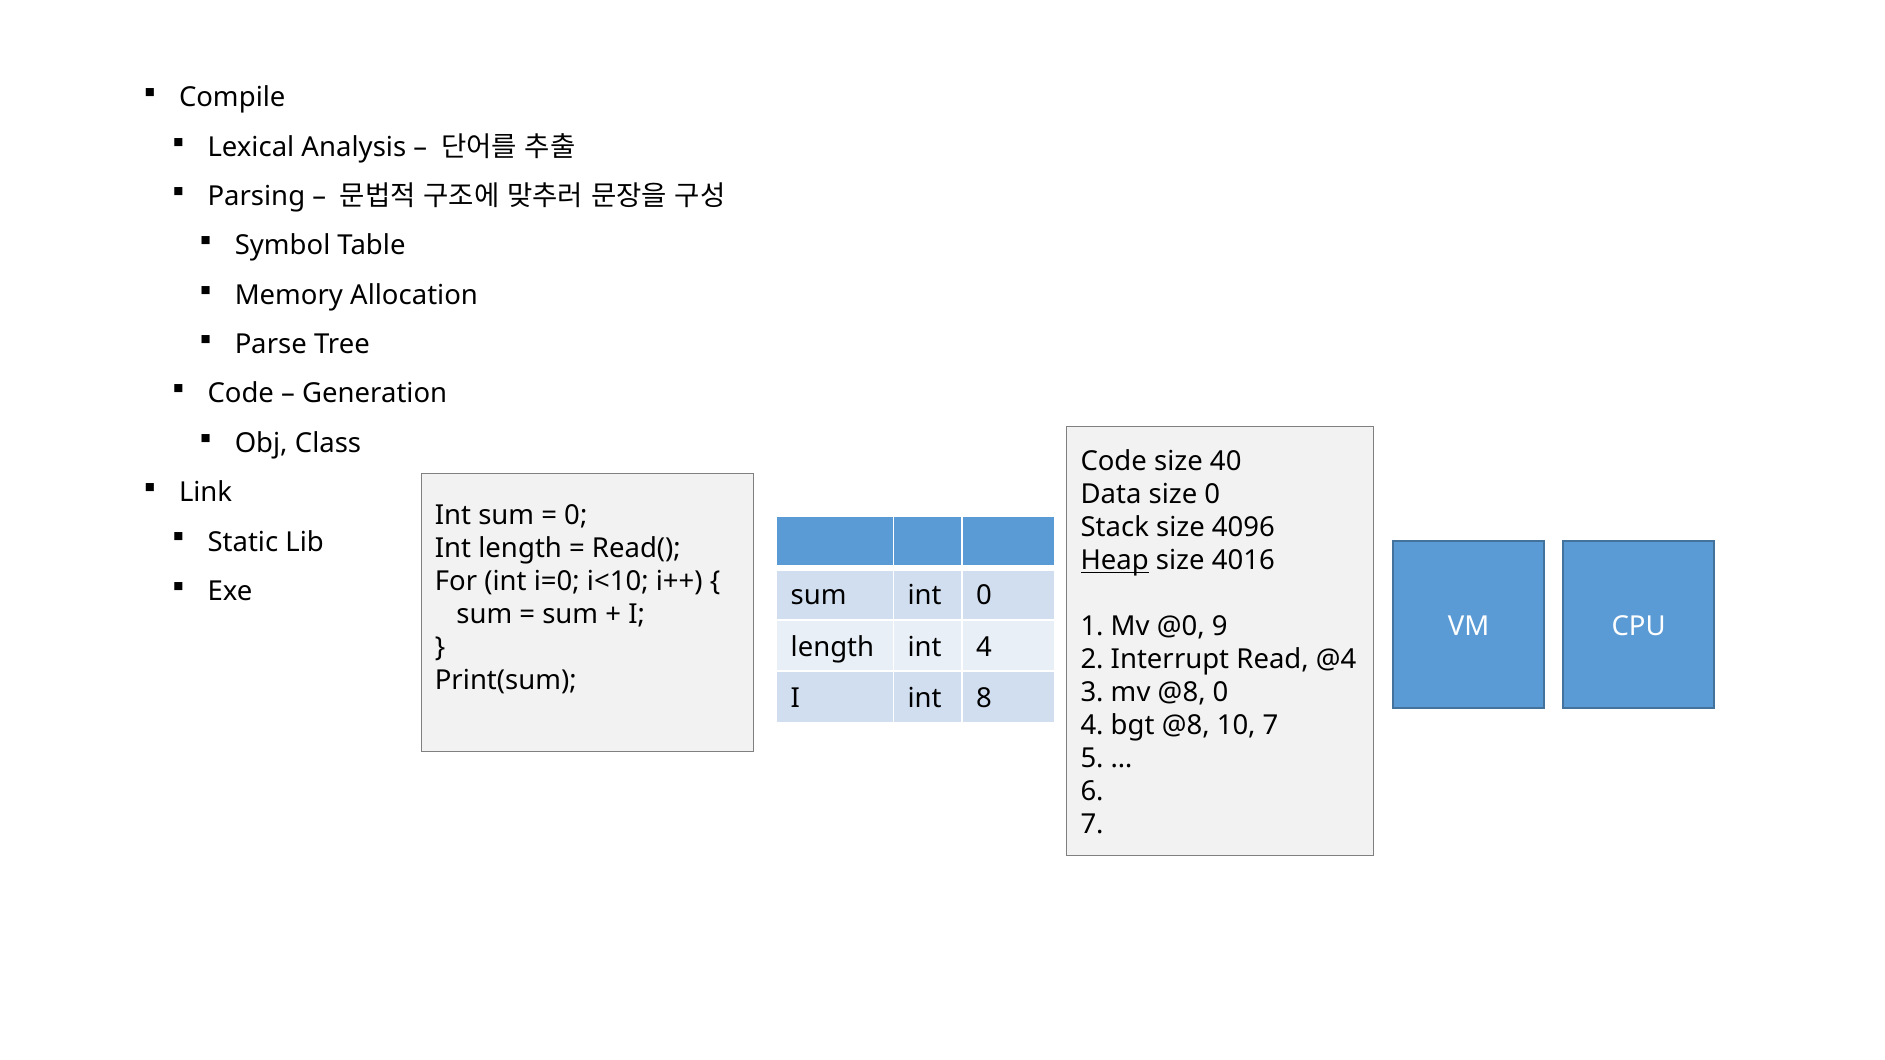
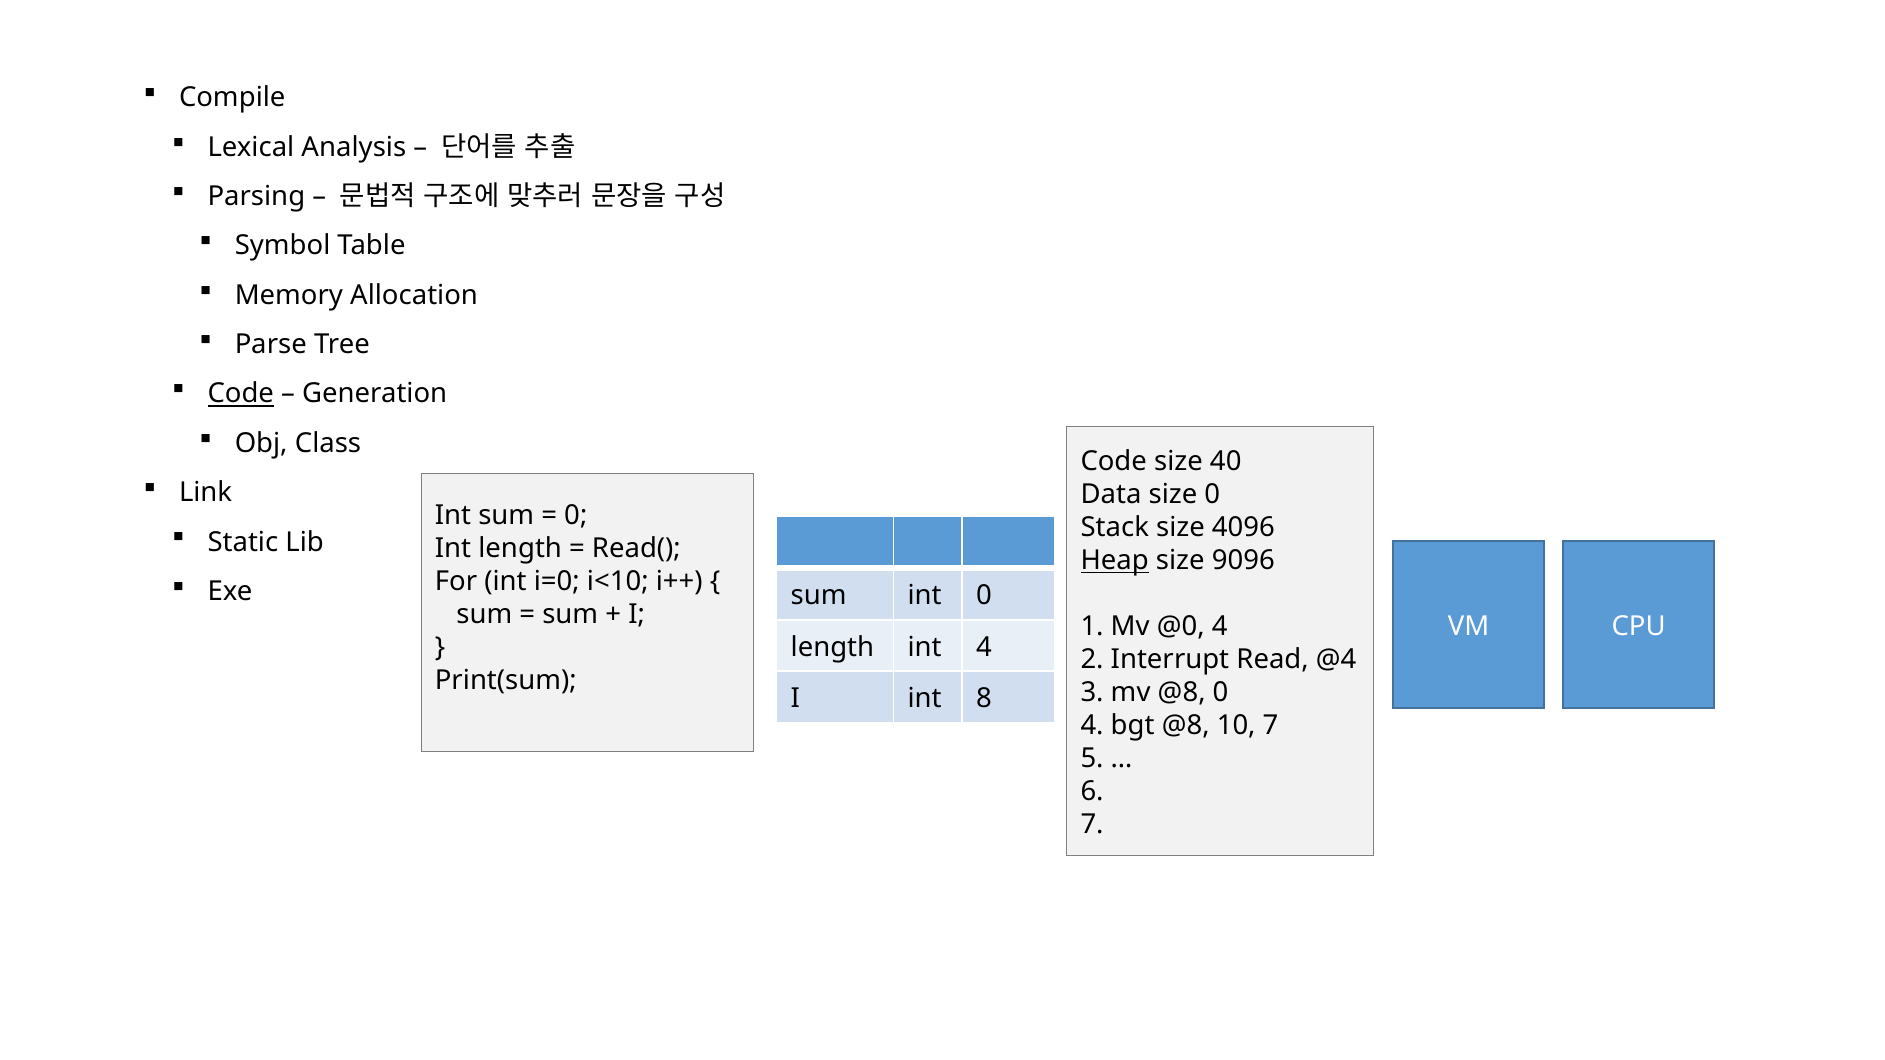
Code underline: none -> present (241, 394)
4016: 4016 -> 9096 (1243, 561)
@0 9: 9 -> 4 (1220, 627)
